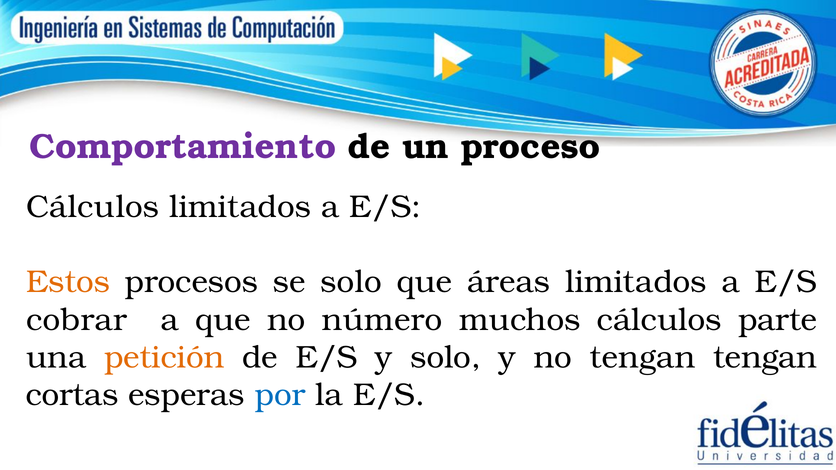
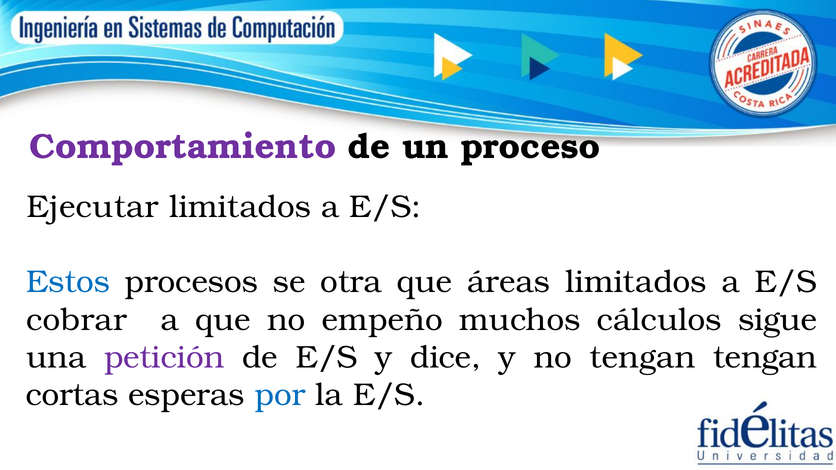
Cálculos: Cálculos -> Ejecutar (93, 207)
Estos colour: orange -> blue (68, 282)
se solo: solo -> otra (351, 282)
número: número -> empeño (382, 320)
parte: parte -> sigue (778, 320)
petición colour: orange -> purple (164, 357)
y solo: solo -> dice (446, 357)
